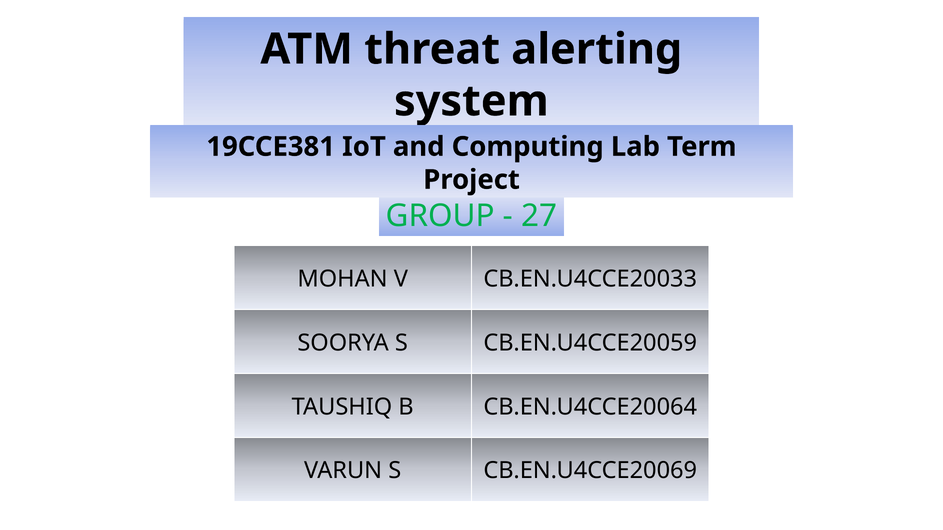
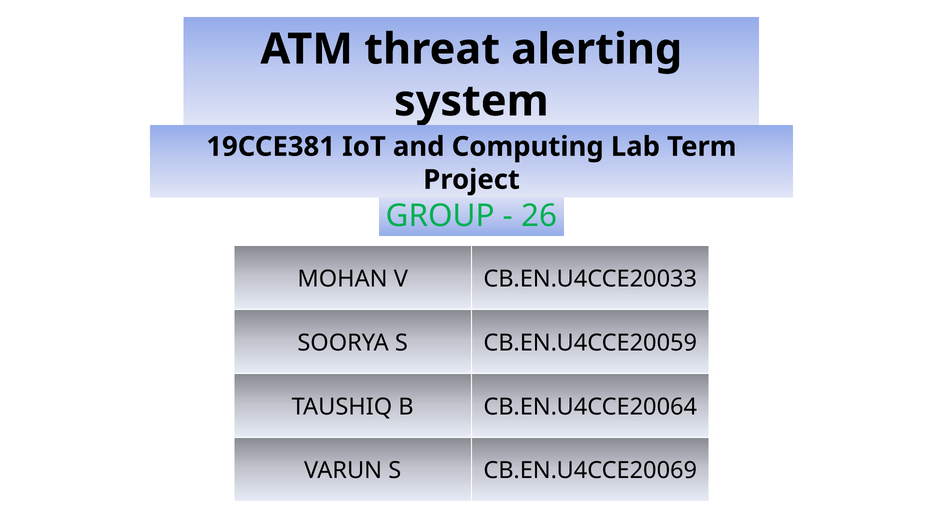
27: 27 -> 26 (539, 216)
